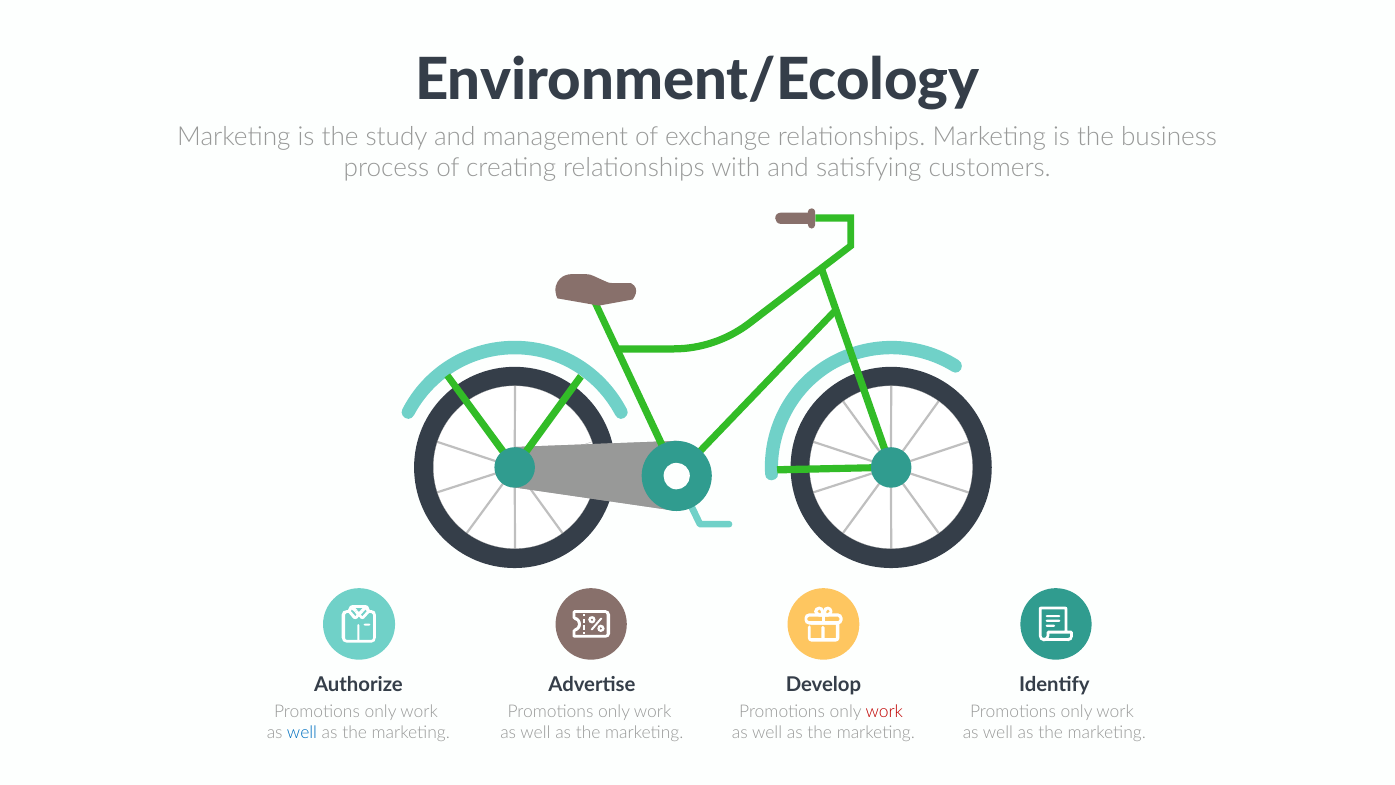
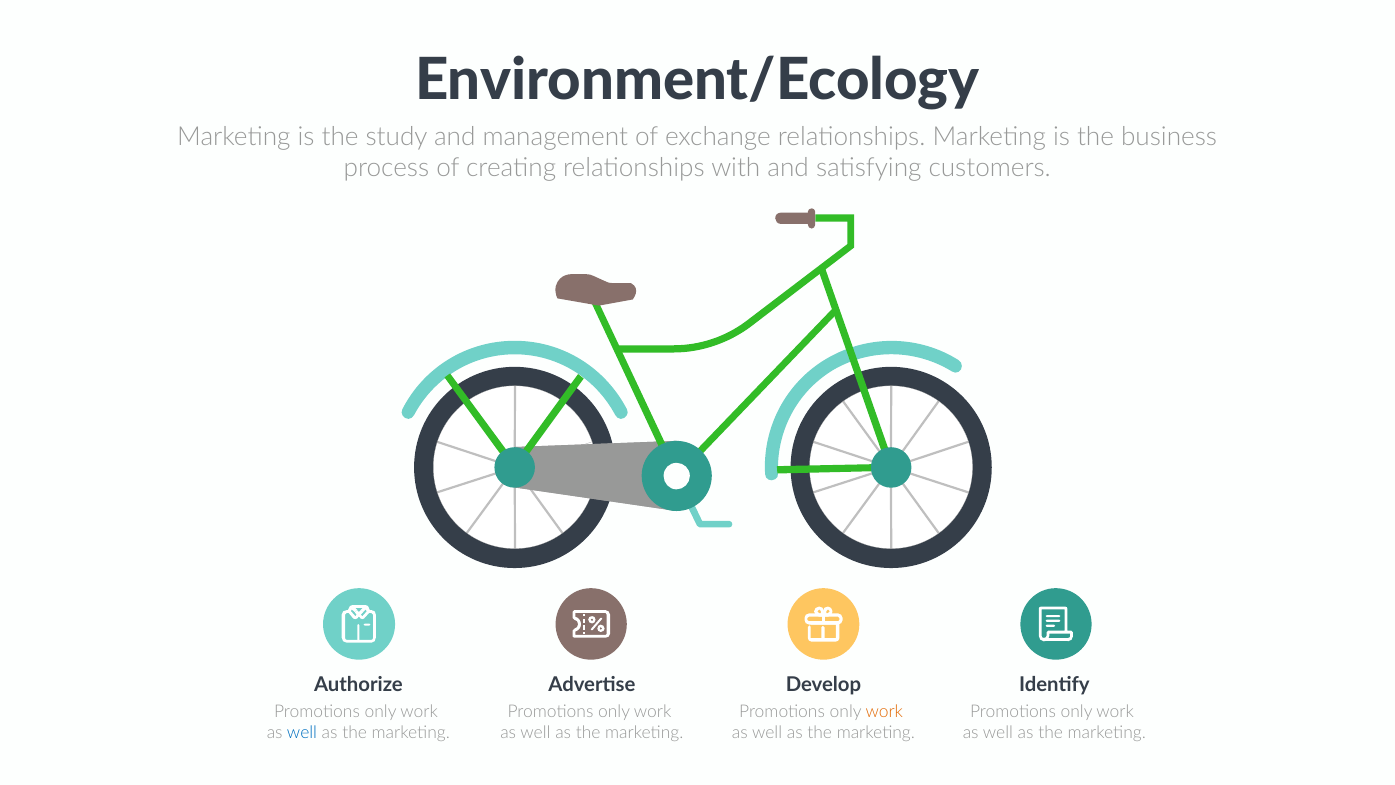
work colour: red -> orange (884, 712)
